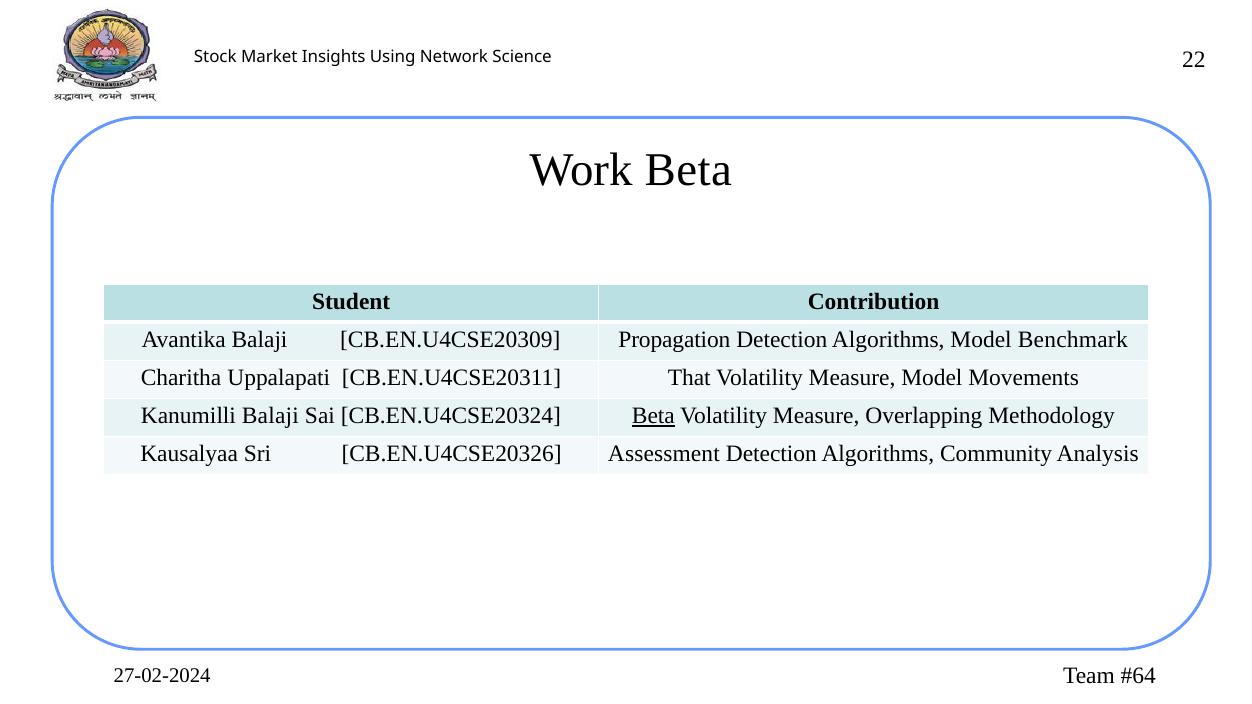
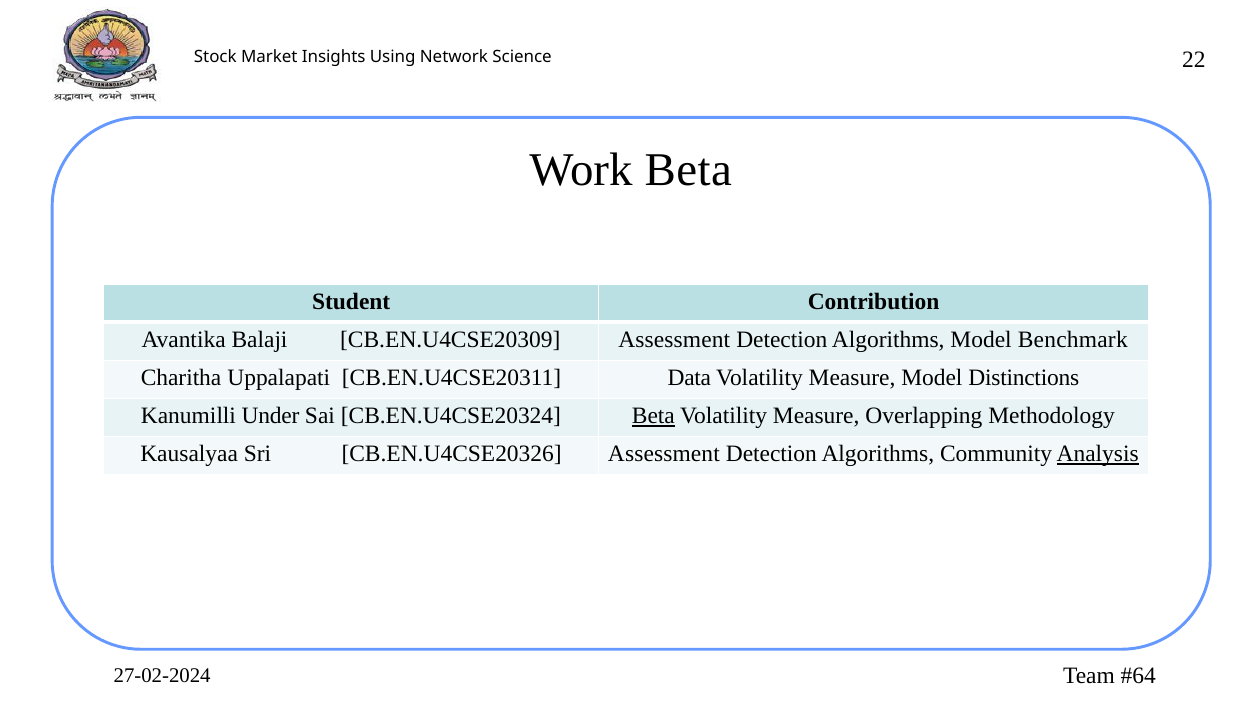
CB.EN.U4CSE20309 Propagation: Propagation -> Assessment (674, 340)
That: That -> Data (689, 378)
Movements: Movements -> Distinctions (1024, 378)
Kanumilli Balaji: Balaji -> Under (271, 416)
Analysis underline: none -> present (1098, 454)
